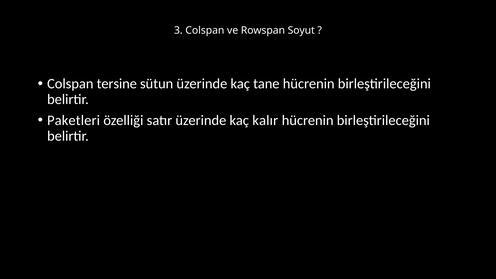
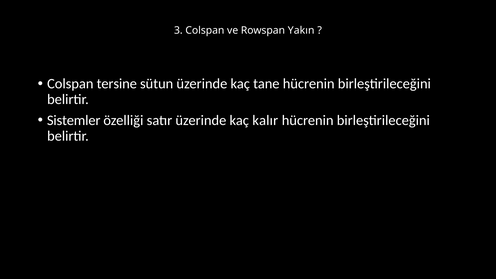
Soyut: Soyut -> Yakın (301, 30)
Paketleri: Paketleri -> Sistemler (74, 120)
